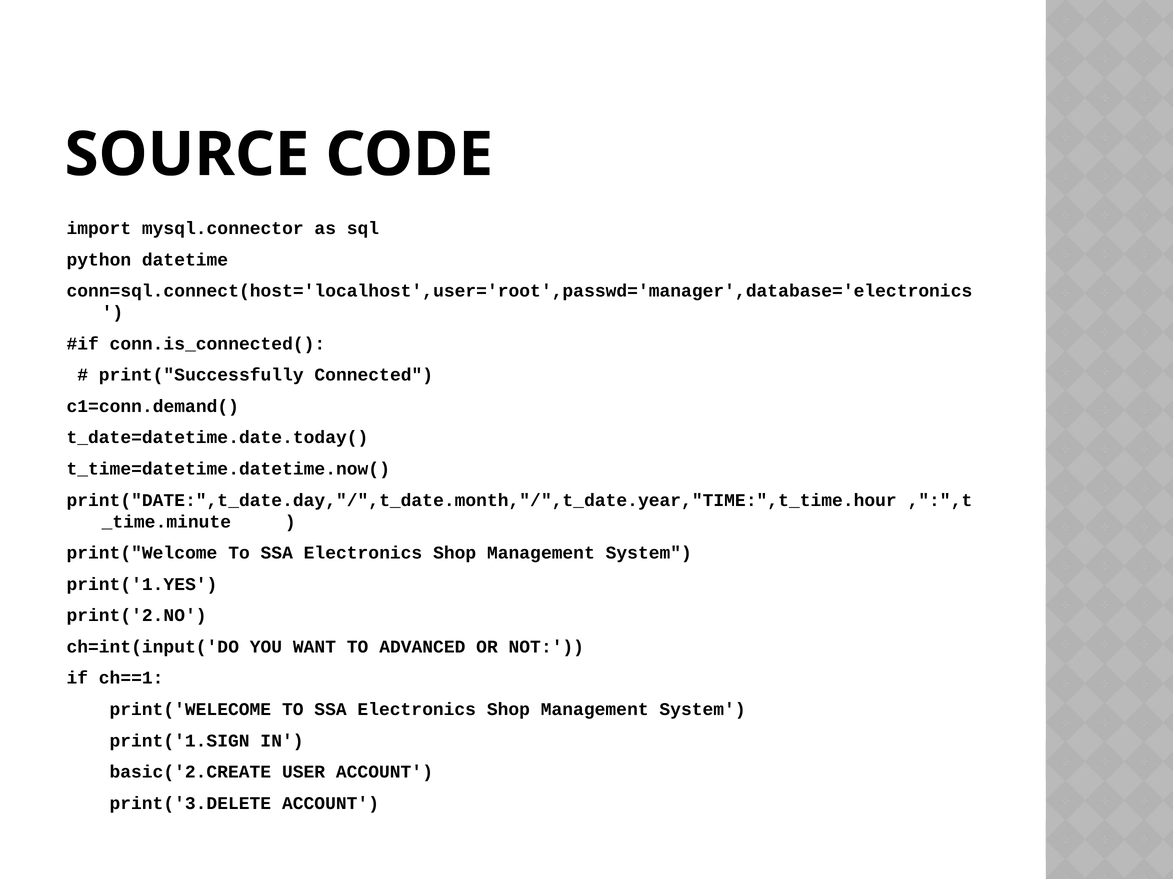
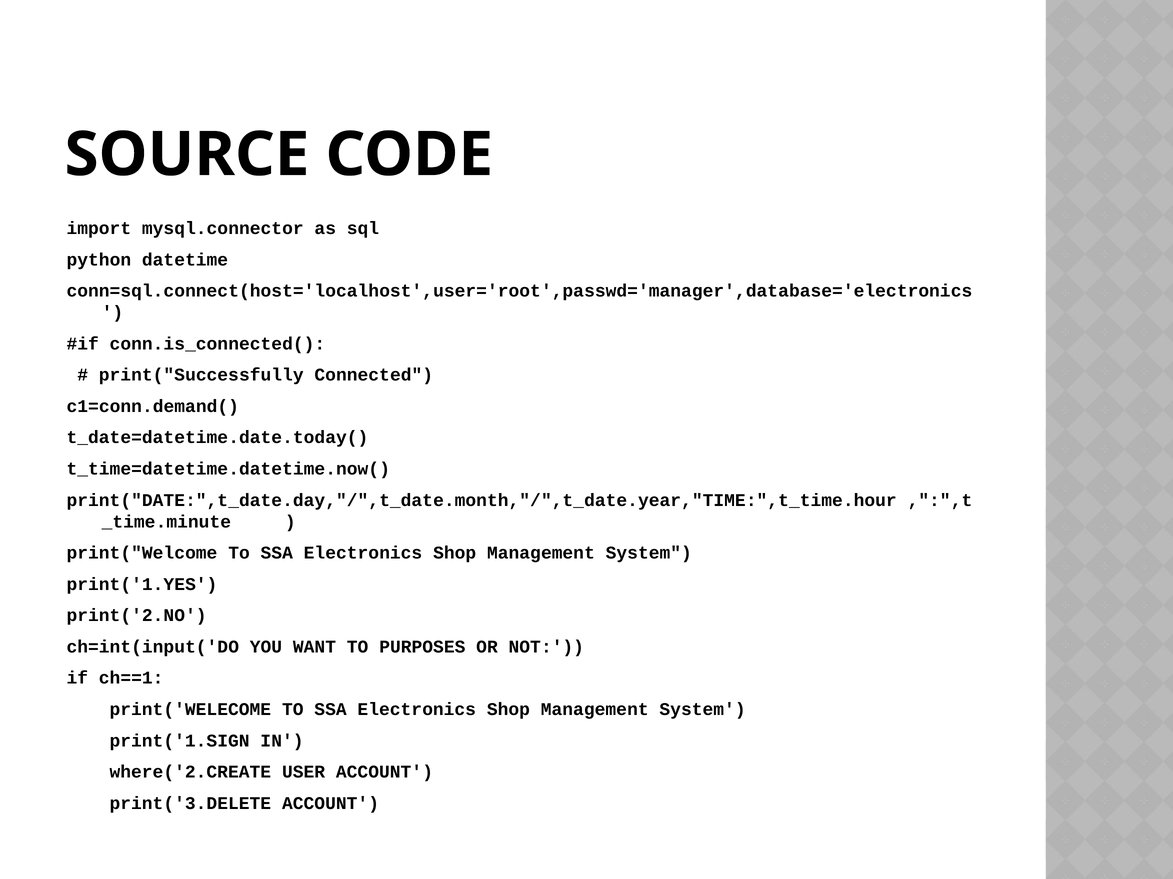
ADVANCED: ADVANCED -> PURPOSES (422, 647)
basic('2.CREATE: basic('2.CREATE -> where('2.CREATE (190, 773)
